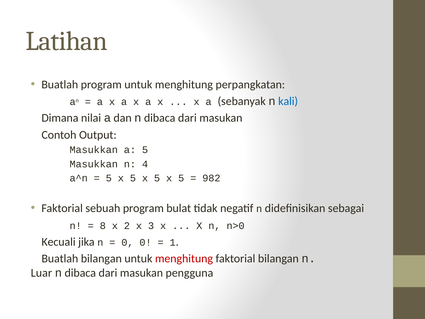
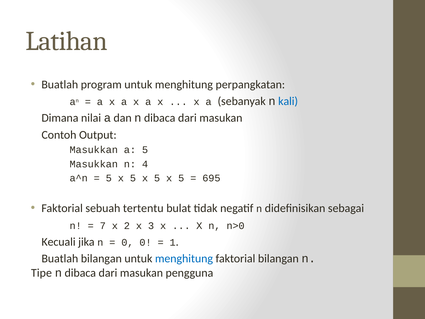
982: 982 -> 695 (211, 178)
sebuah program: program -> tertentu (143, 208)
8: 8 -> 7 (103, 226)
menghitung colour: red -> blue (184, 258)
Luar: Luar -> Tipe (41, 273)
